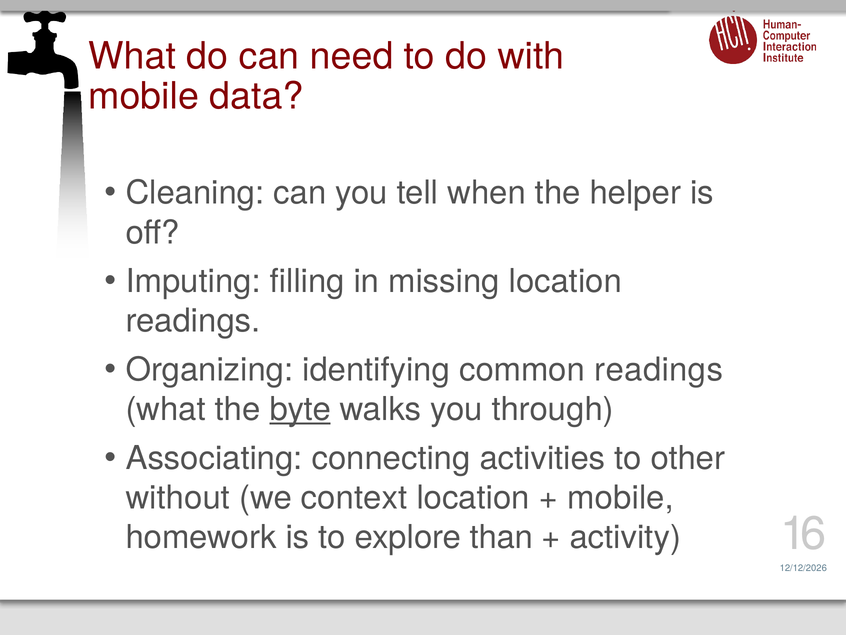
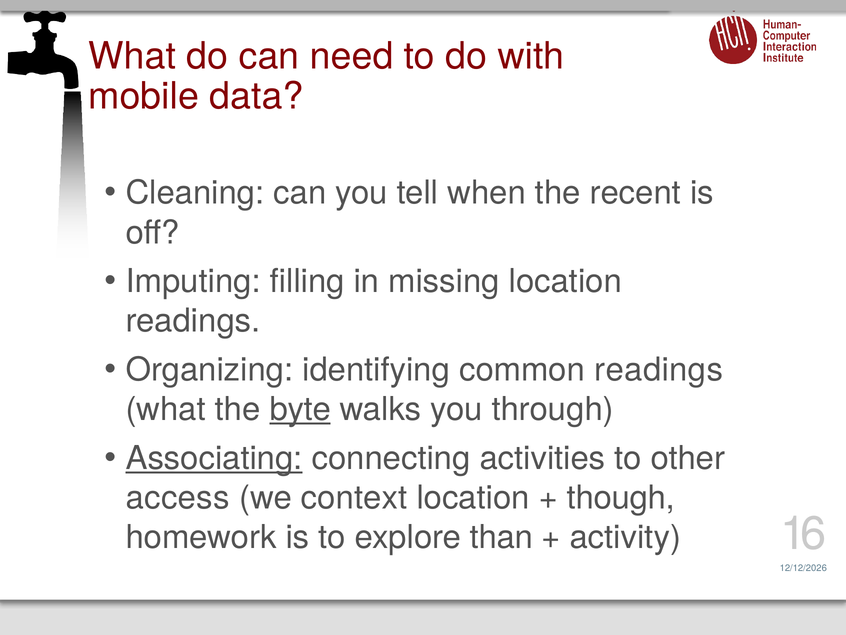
helper: helper -> recent (635, 193)
Associating underline: none -> present (214, 458)
without: without -> access (178, 498)
mobile: mobile -> though (621, 498)
